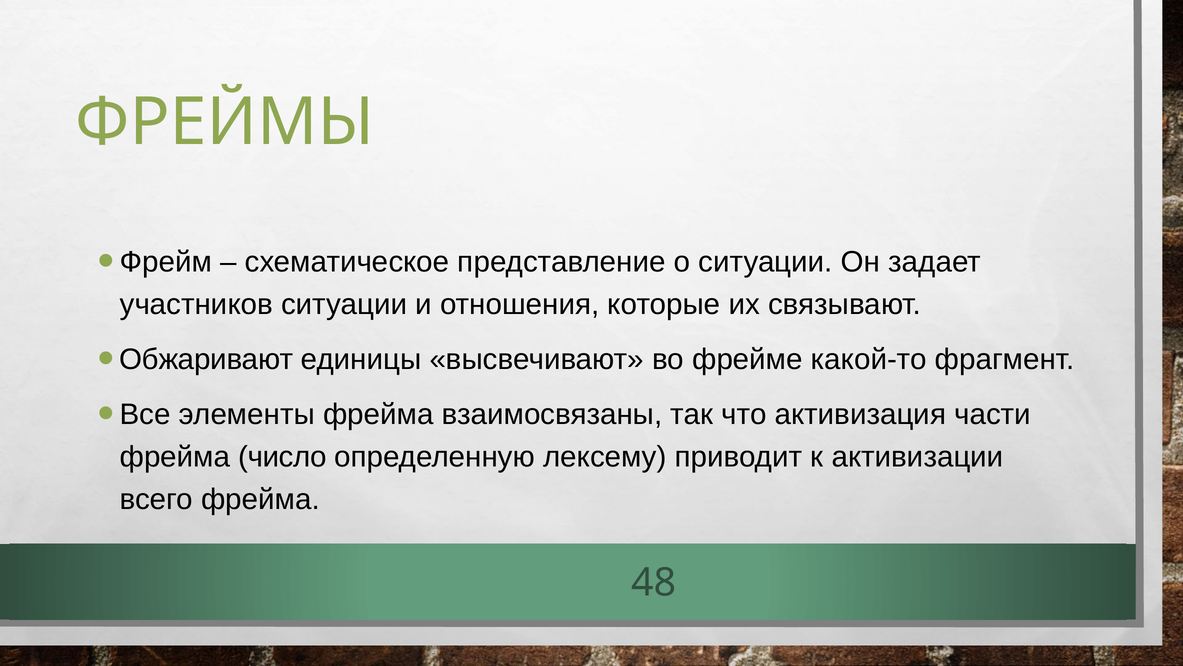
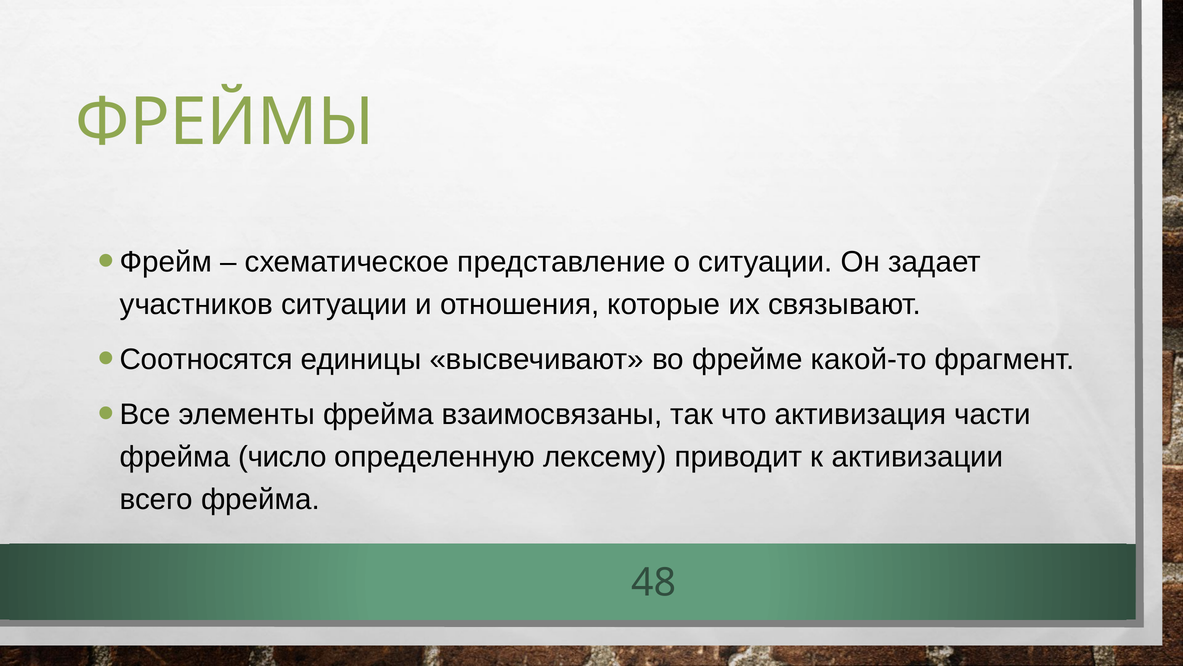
Обжаривают: Обжаривают -> Соотносятся (206, 359)
